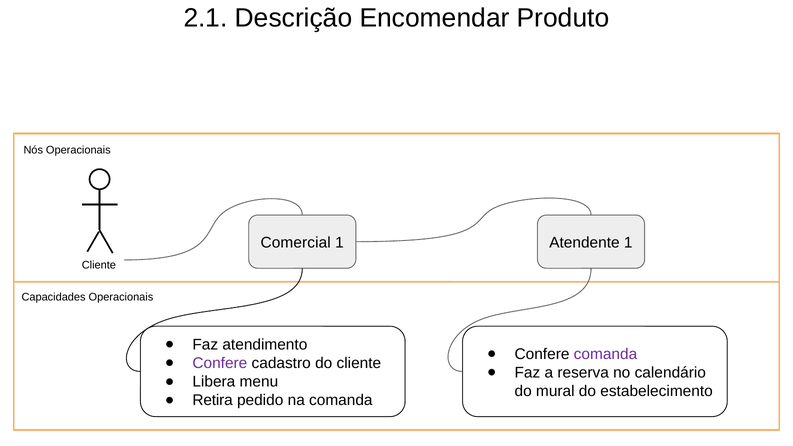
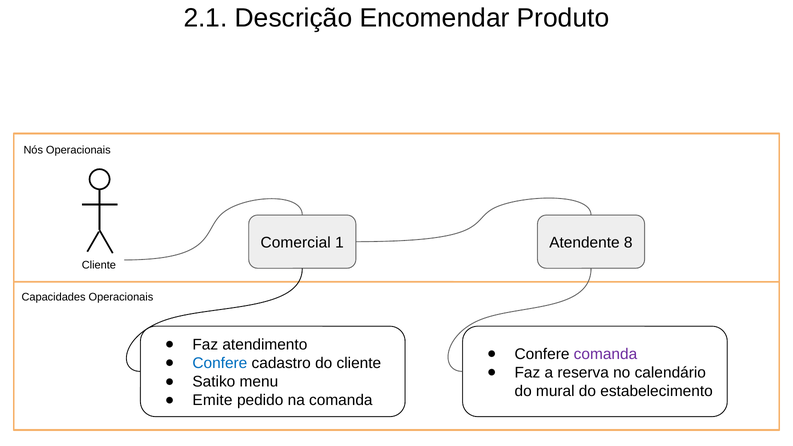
Atendente 1: 1 -> 8 (628, 243)
Confere colour: purple -> blue (220, 363)
Libera: Libera -> Satiko (214, 382)
Retira: Retira -> Emite (212, 400)
